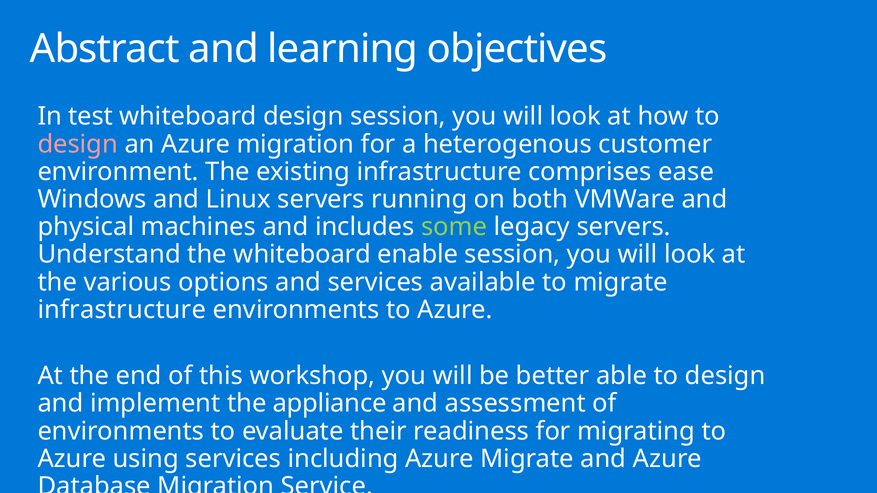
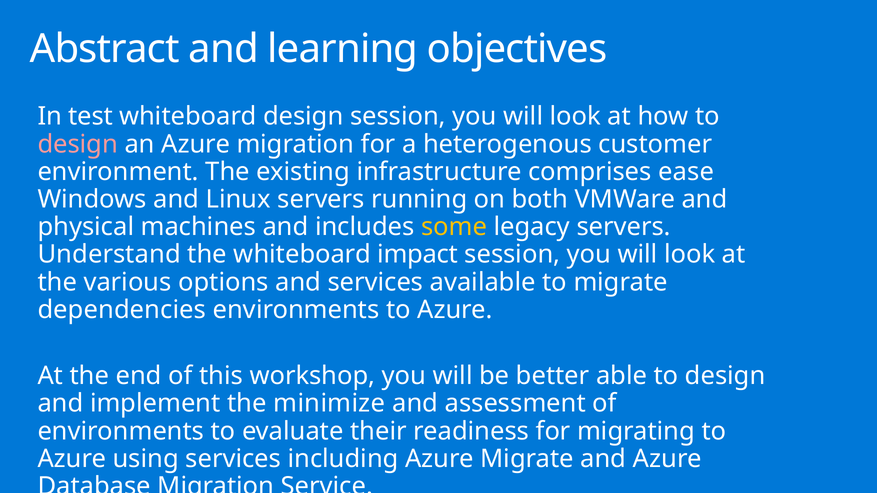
some colour: light green -> yellow (454, 227)
enable: enable -> impact (418, 255)
infrastructure: infrastructure -> dependencies (122, 310)
appliance: appliance -> minimize (329, 404)
